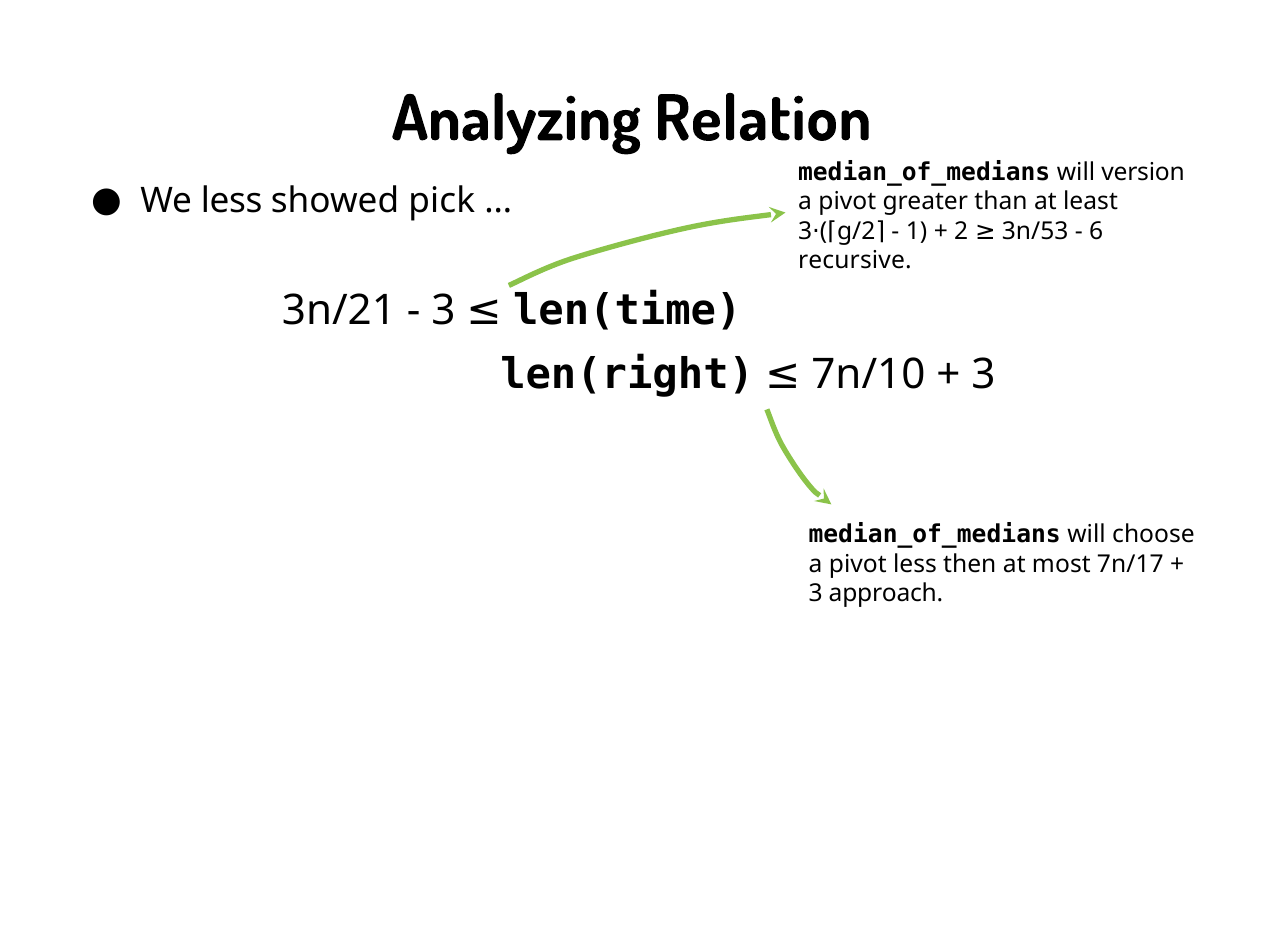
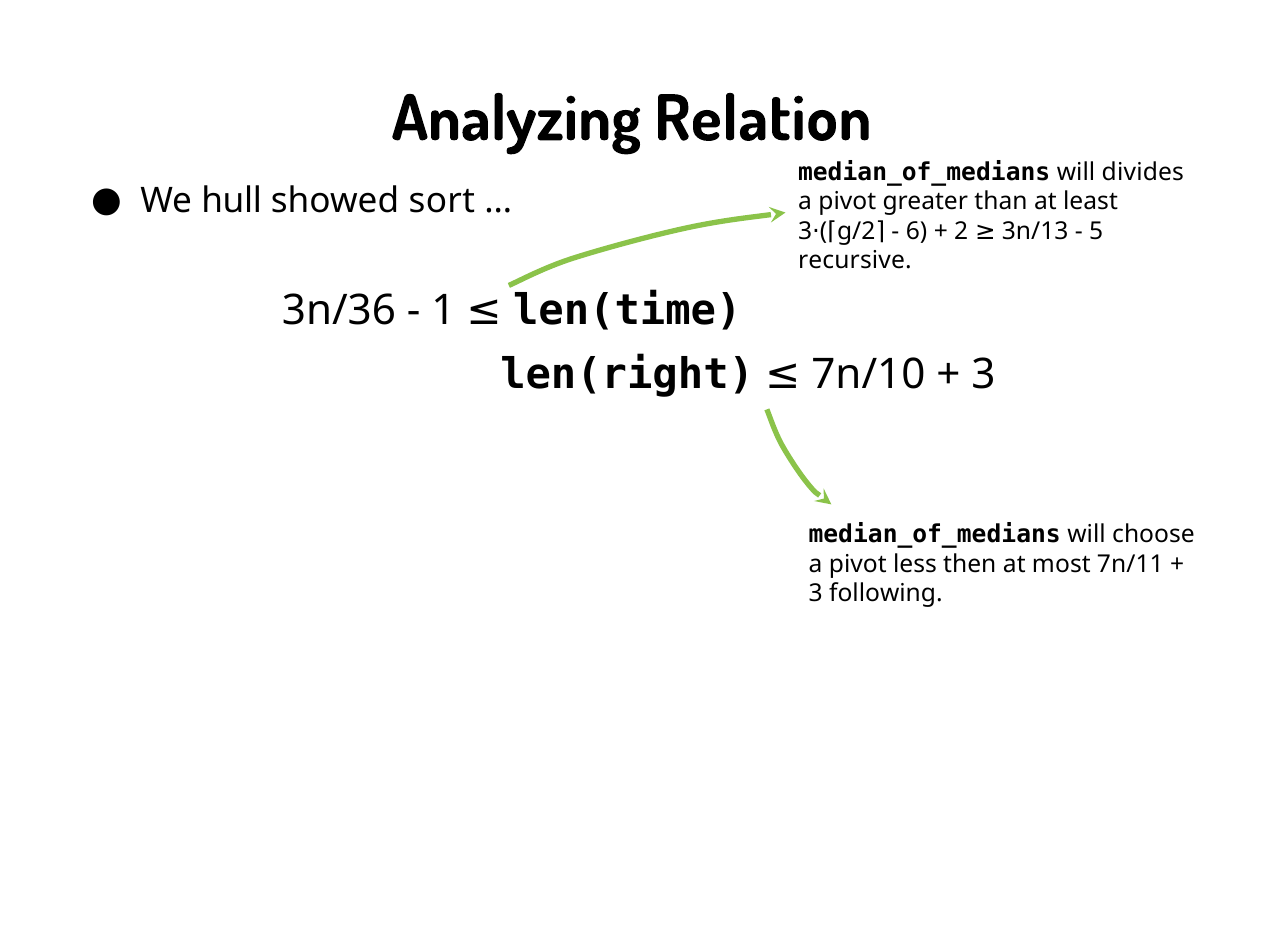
version: version -> divides (1143, 172)
We less: less -> hull (232, 201)
pick: pick -> sort (442, 201)
1: 1 -> 6 (917, 231)
3n/53: 3n/53 -> 3n/13 (1035, 231)
6: 6 -> 5 (1096, 231)
3n/21: 3n/21 -> 3n/36 (339, 311)
3: 3 -> 1 (443, 311)
7n/17: 7n/17 -> 7n/11 (1130, 564)
approach: approach -> following (886, 594)
